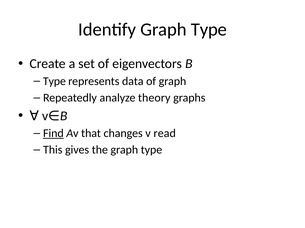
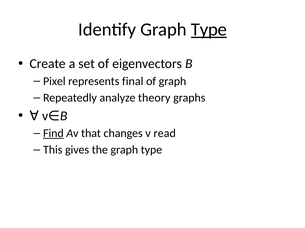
Type underline: none -> present (209, 30)
Type: Type -> Pixel (54, 81)
data: data -> final (133, 81)
